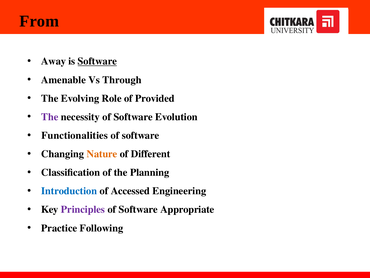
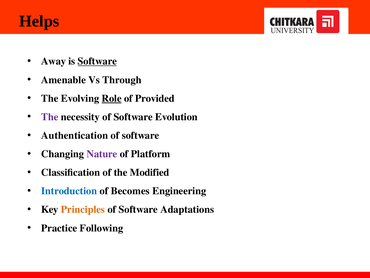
From: From -> Helps (39, 21)
Role underline: none -> present (112, 98)
Functionalities: Functionalities -> Authentication (75, 135)
Nature colour: orange -> purple (102, 154)
Different: Different -> Platform (151, 154)
Planning: Planning -> Modified (150, 172)
Accessed: Accessed -> Becomes (130, 191)
Principles colour: purple -> orange (83, 209)
Appropriate: Appropriate -> Adaptations (187, 209)
